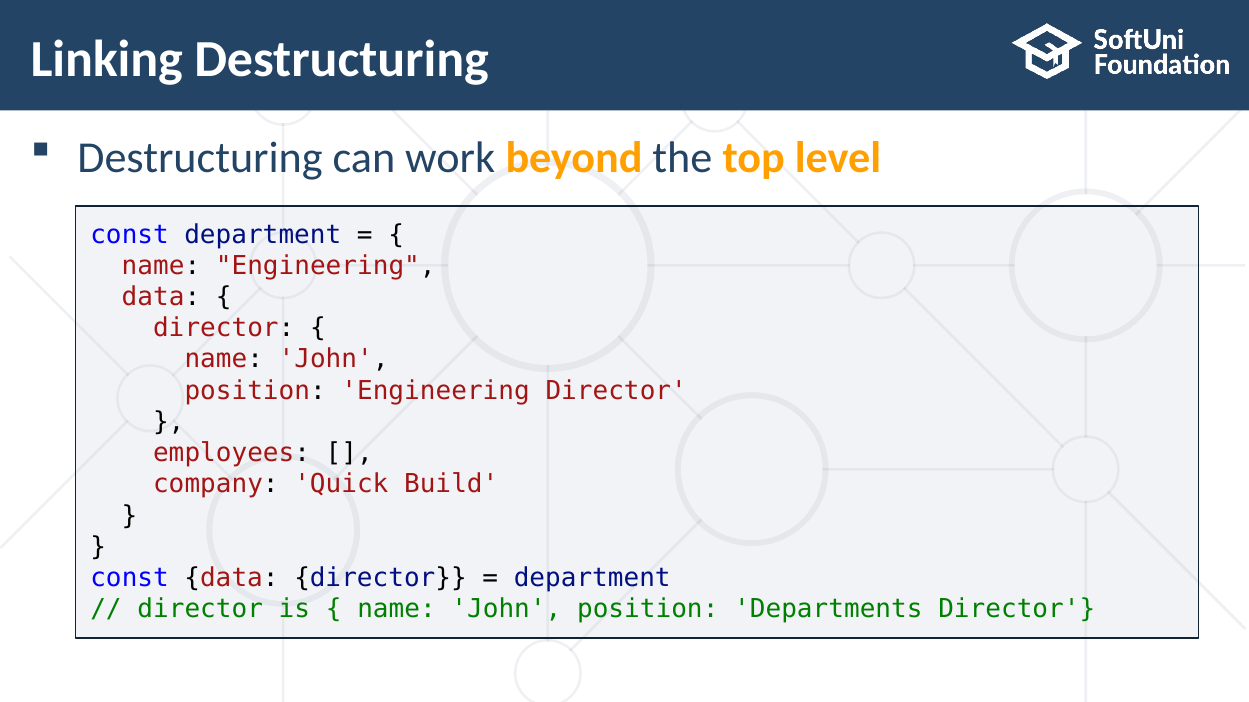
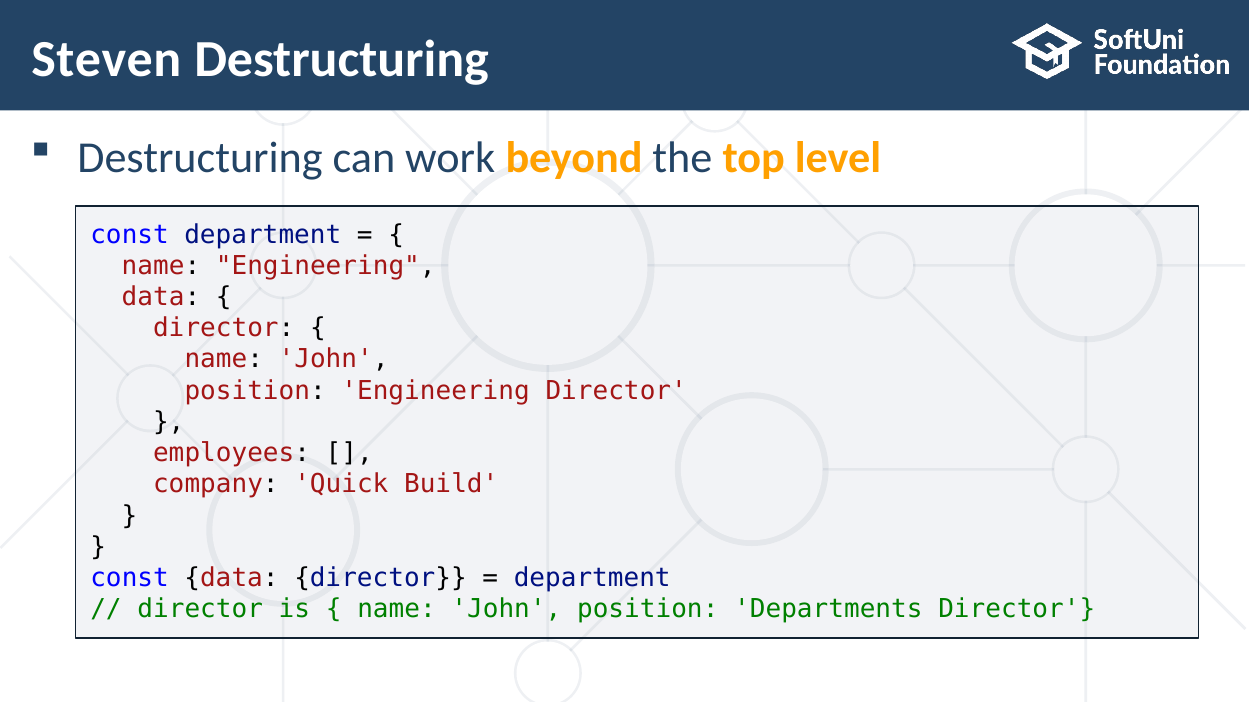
Linking: Linking -> Steven (106, 59)
